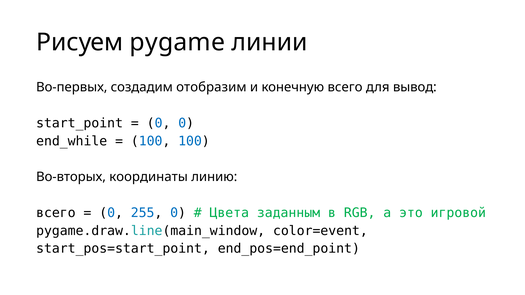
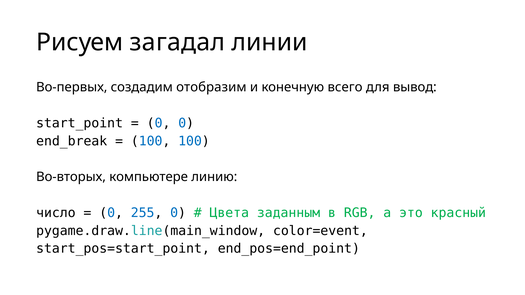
pygame: pygame -> загадал (177, 43)
end_while: end_while -> end_break (72, 141)
координаты: координаты -> компьютере (149, 177)
всего: всего -> число (56, 213)
игровой: игровой -> красный (458, 213)
